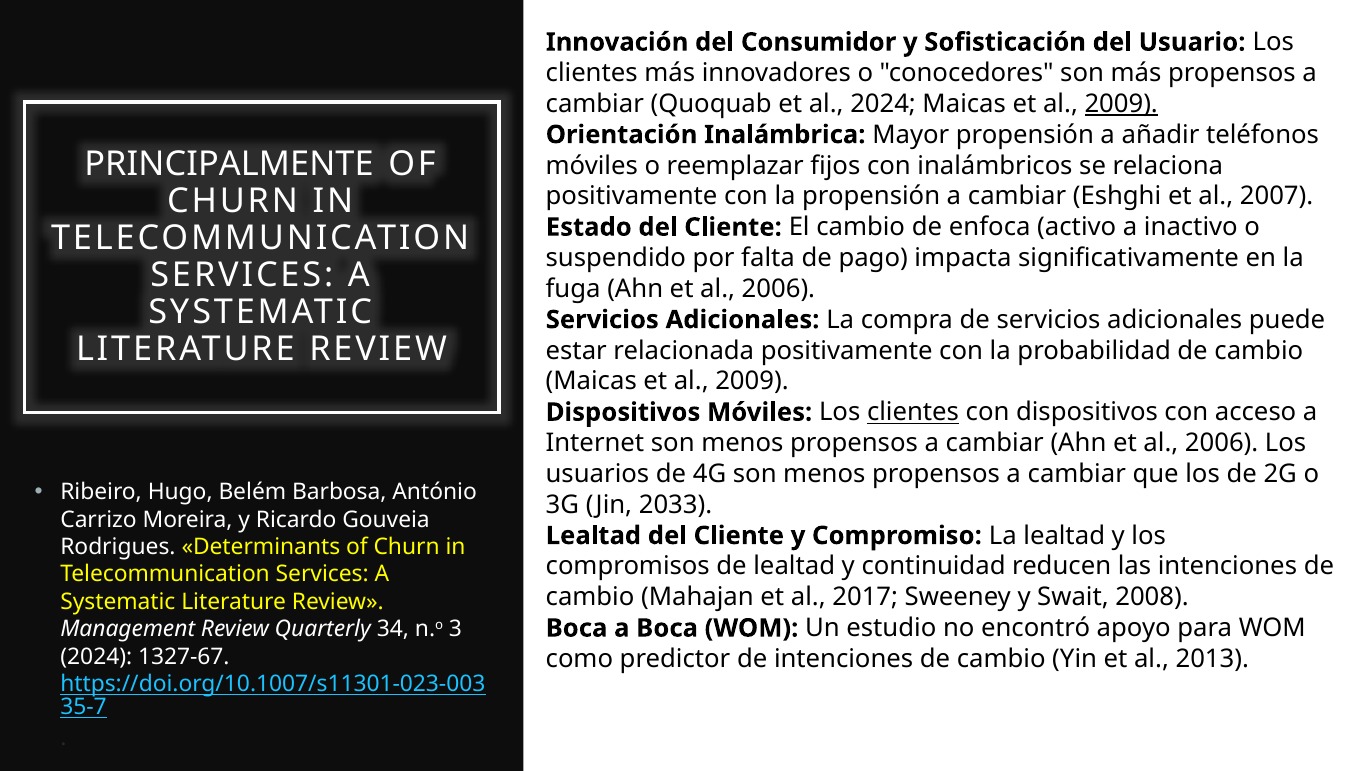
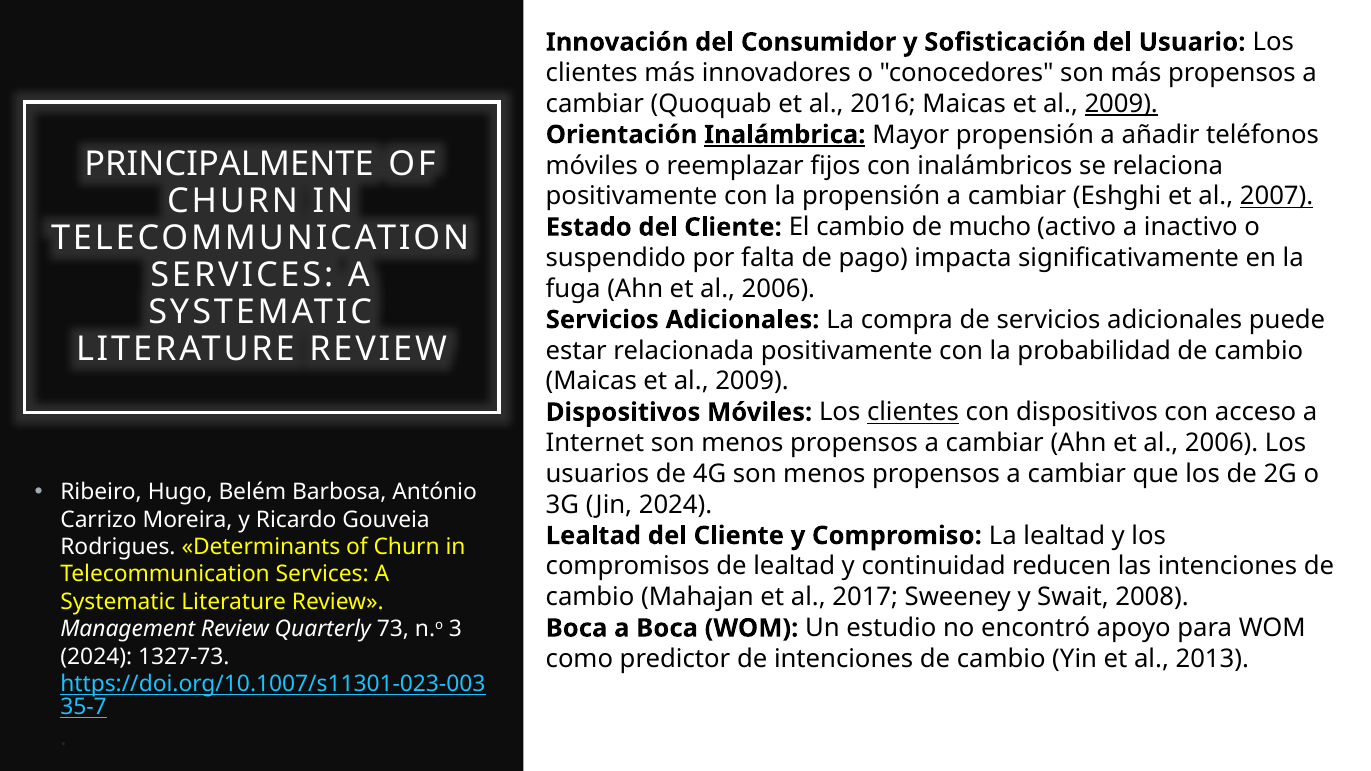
al 2024: 2024 -> 2016 (883, 104)
Inalámbrica underline: none -> present (785, 135)
2007 underline: none -> present (1277, 196)
enfoca: enfoca -> mucho (990, 227)
Jin 2033: 2033 -> 2024 (676, 505)
34: 34 -> 73 (393, 629)
1327-67: 1327-67 -> 1327-73 (184, 657)
